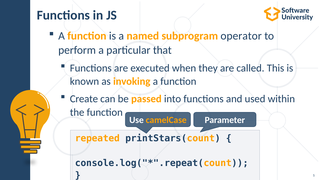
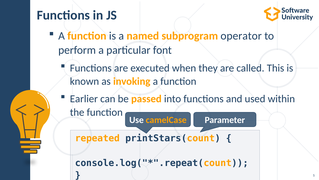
that: that -> font (162, 50)
Create: Create -> Earlier (84, 99)
